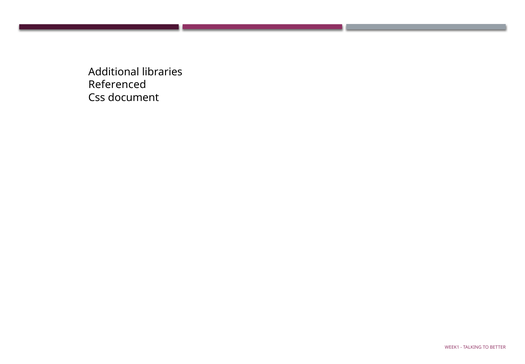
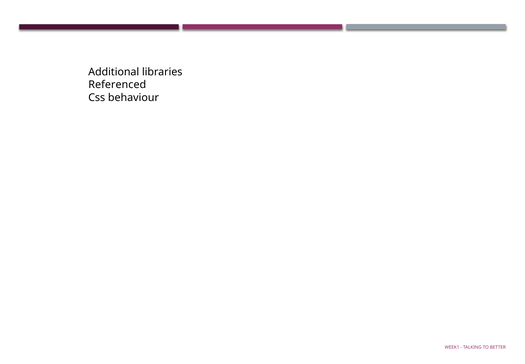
document: document -> behaviour (133, 97)
